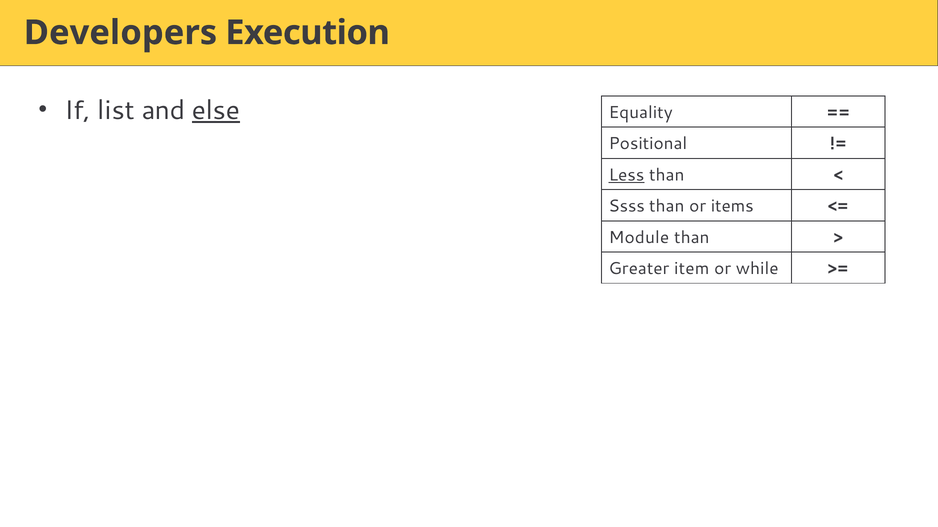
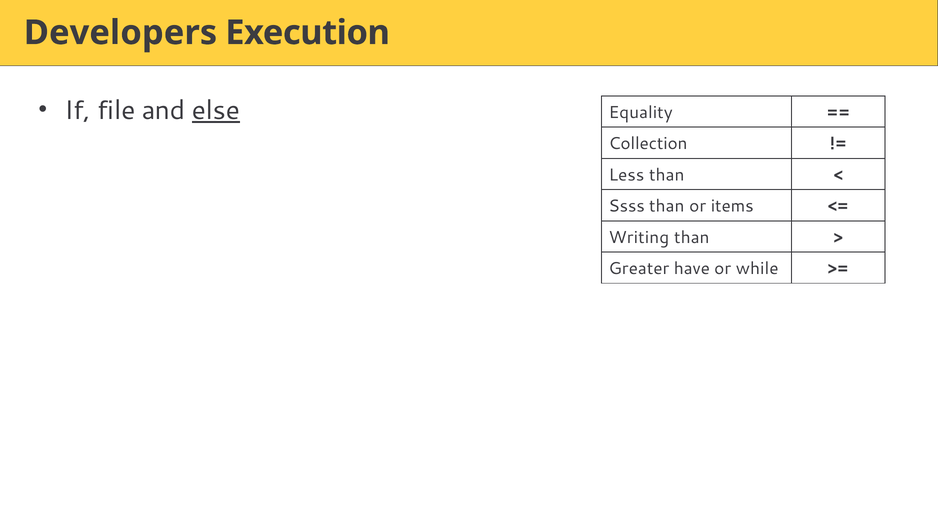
list: list -> file (116, 111)
Positional: Positional -> Collection (648, 144)
Less underline: present -> none (626, 175)
Module: Module -> Writing (639, 238)
item: item -> have (692, 269)
